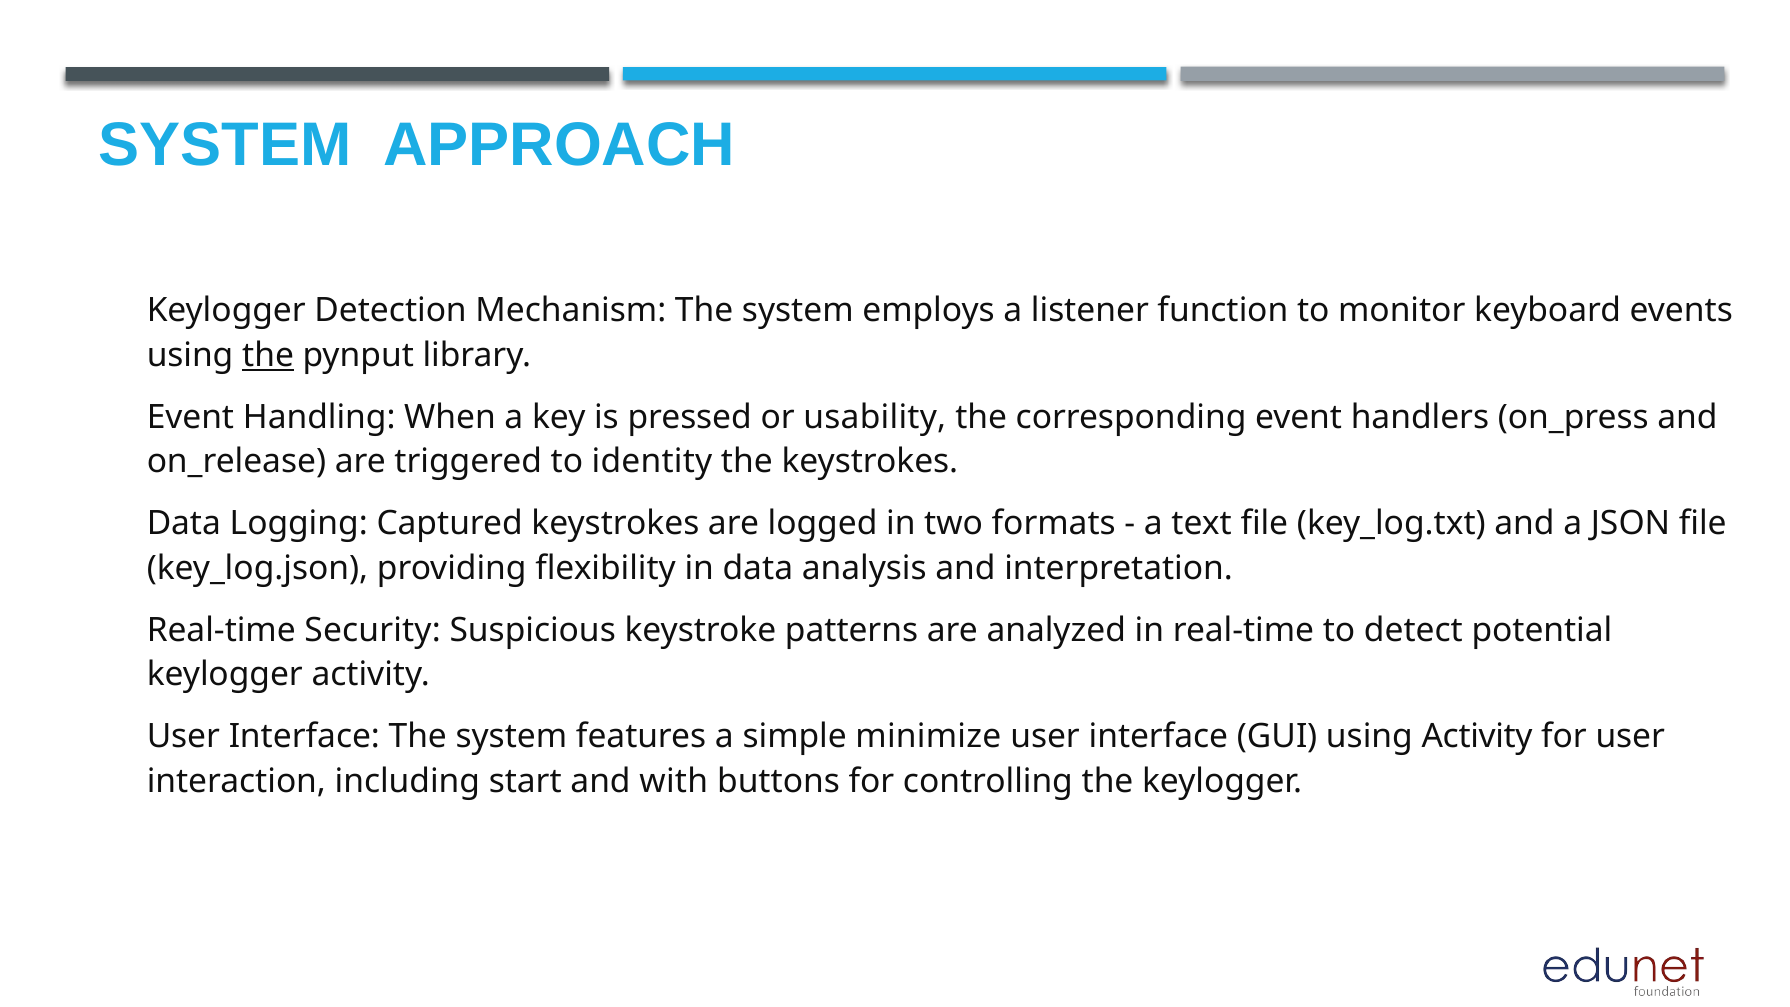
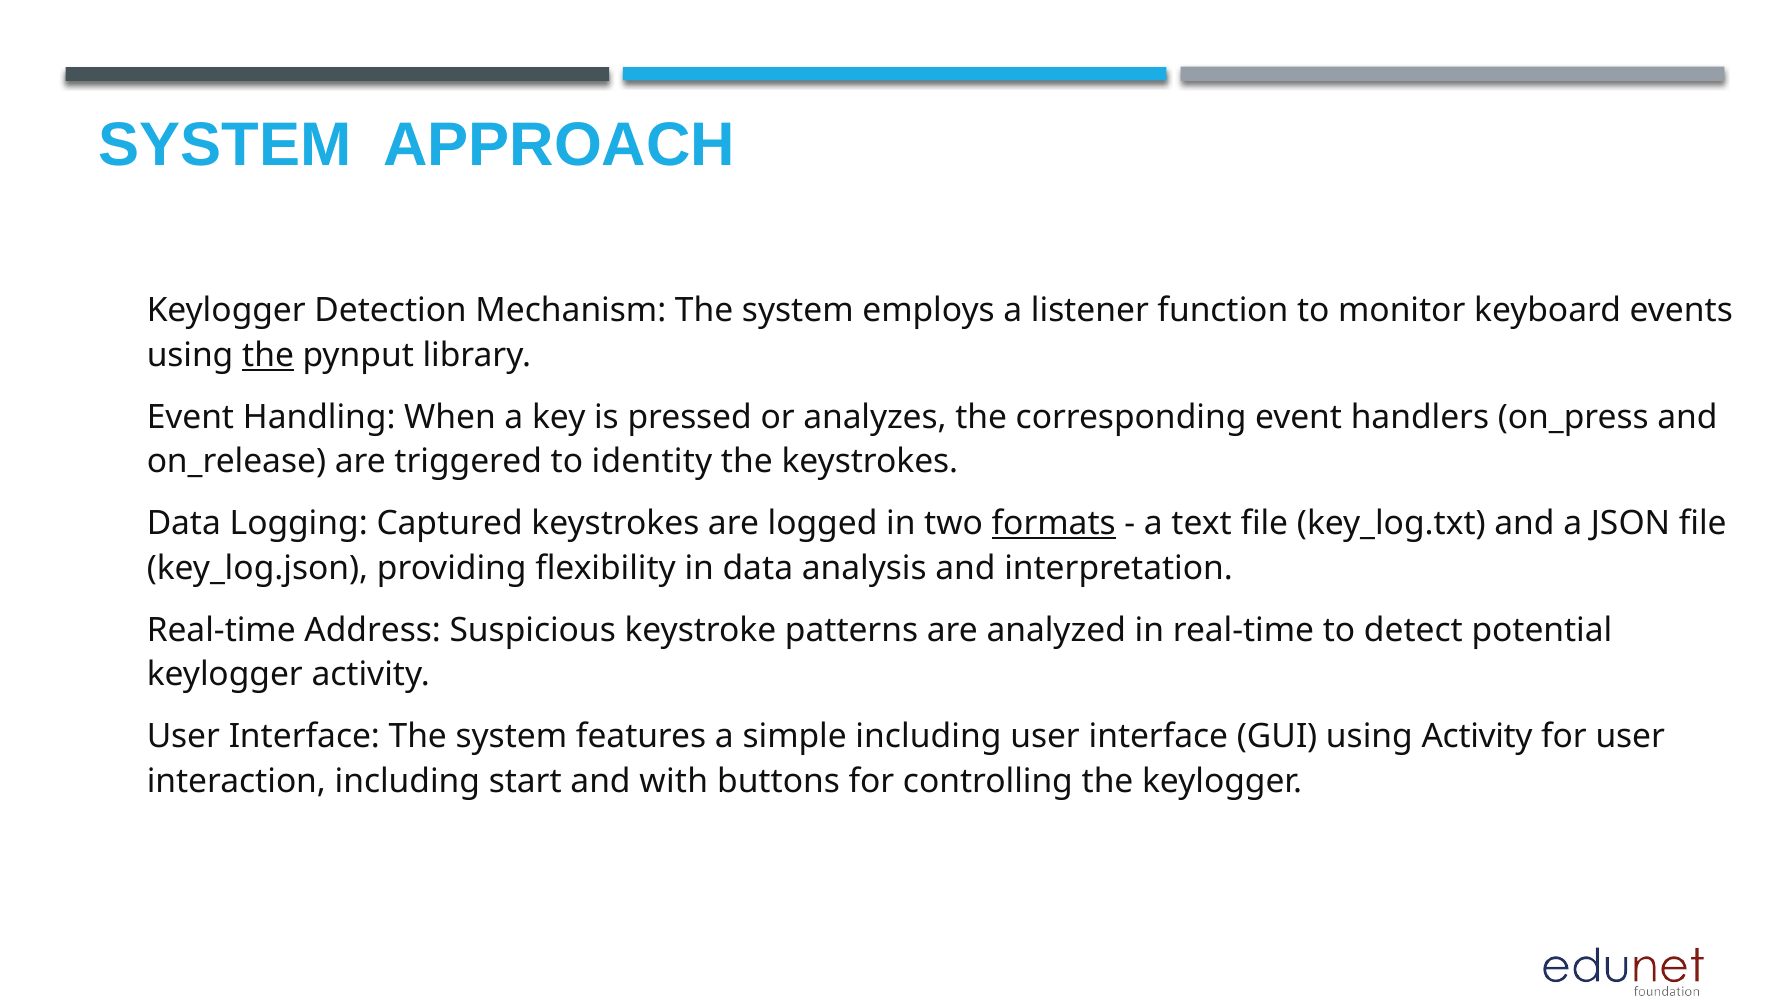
usability: usability -> analyzes (875, 417)
formats underline: none -> present (1054, 524)
Security: Security -> Address (373, 630)
simple minimize: minimize -> including (928, 737)
